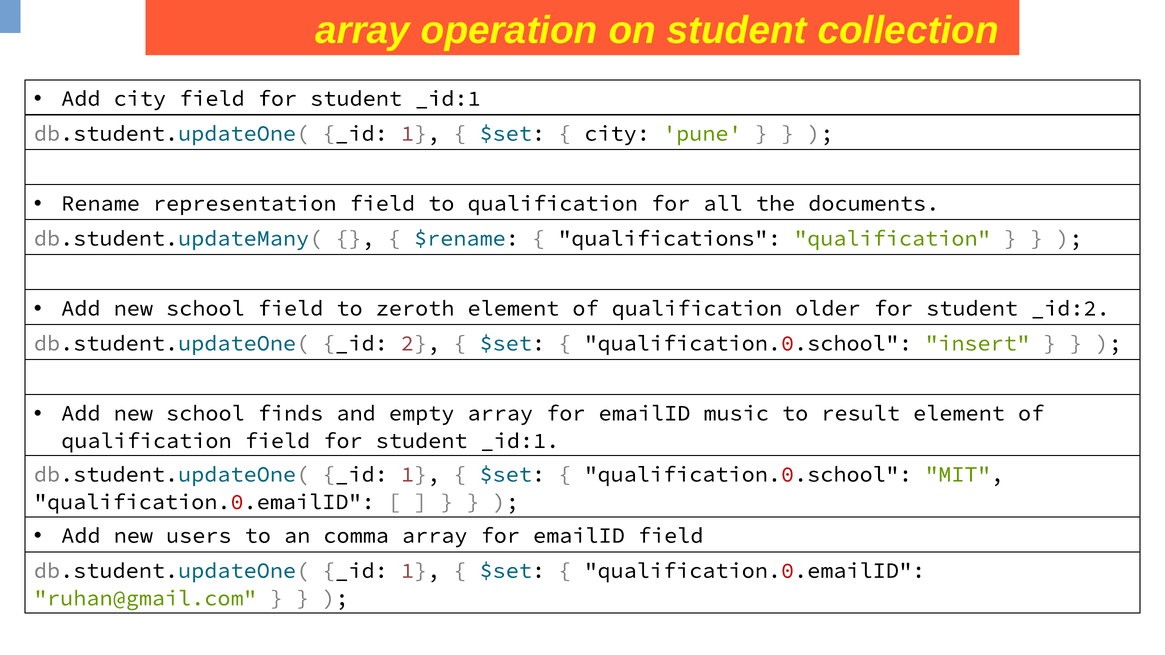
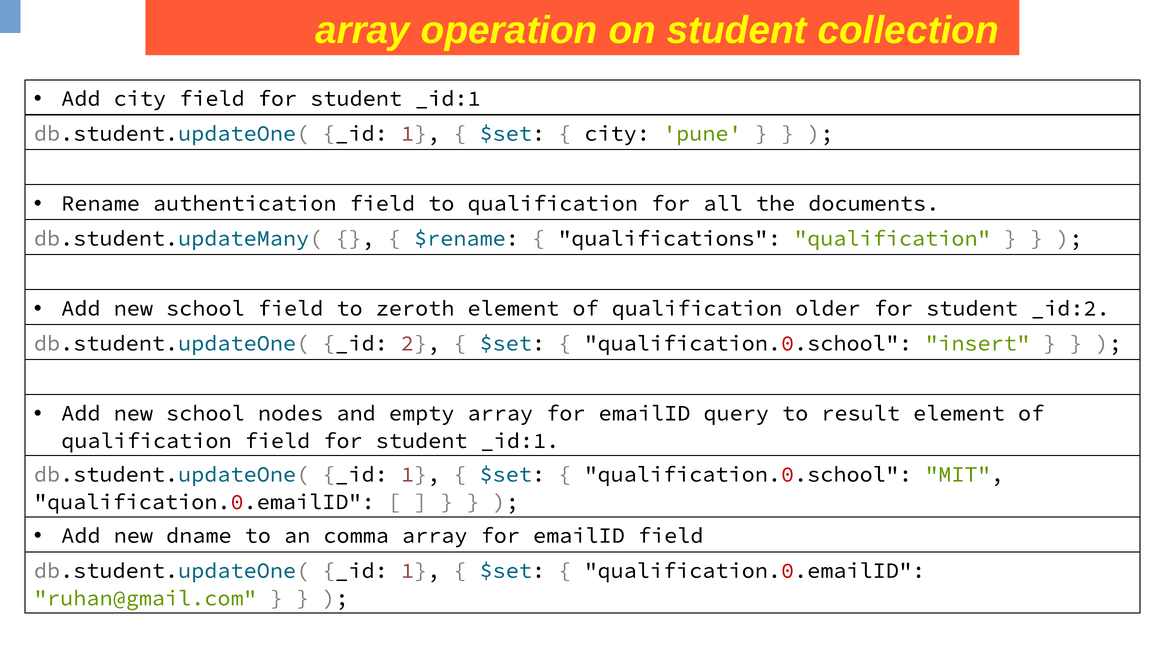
representation: representation -> authentication (245, 203)
finds: finds -> nodes (291, 413)
music: music -> query (736, 413)
users: users -> dname (199, 536)
